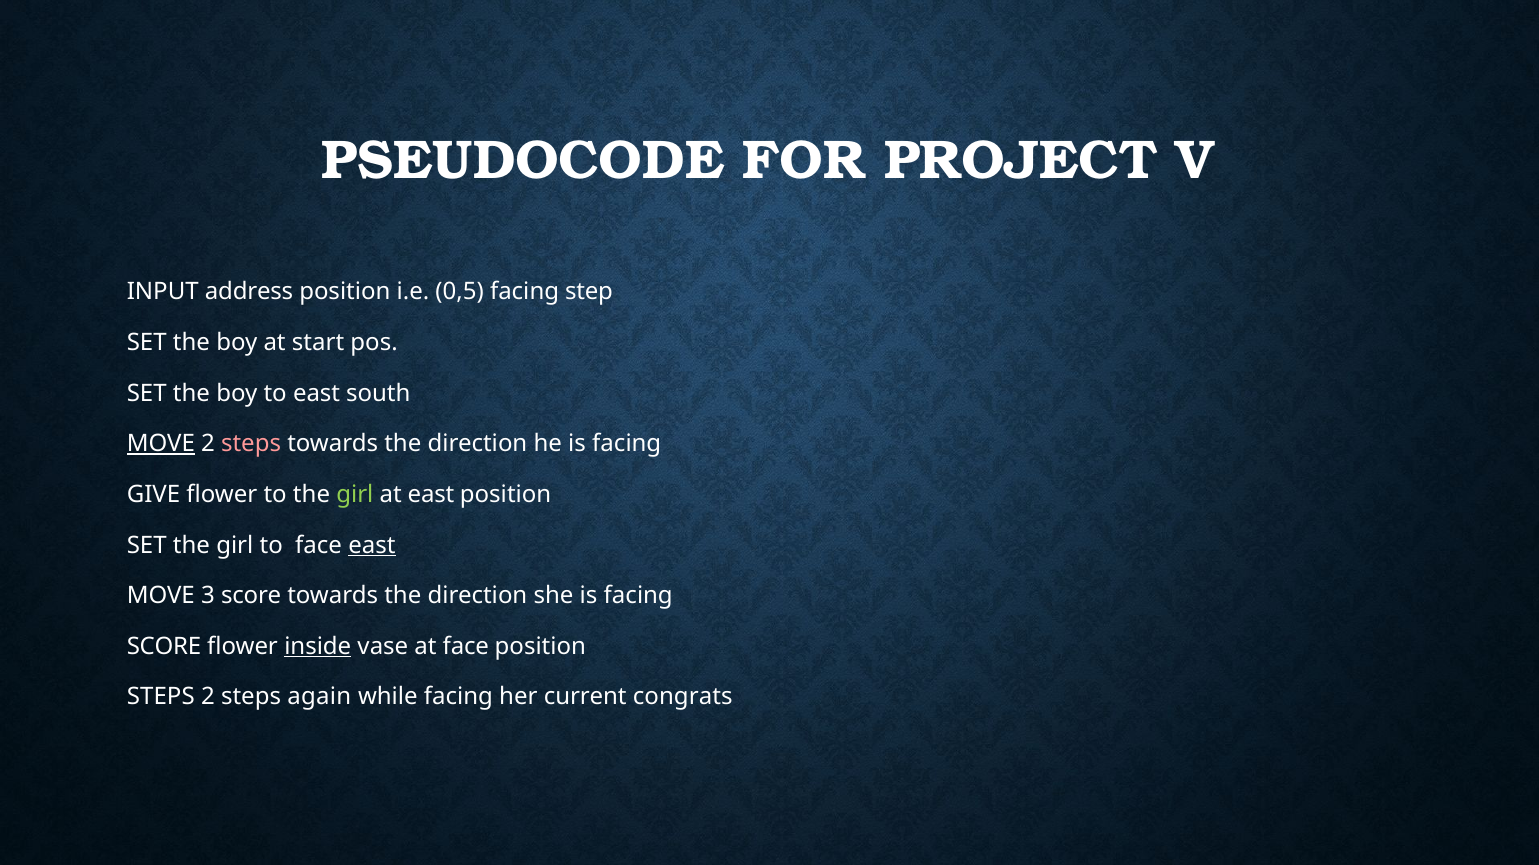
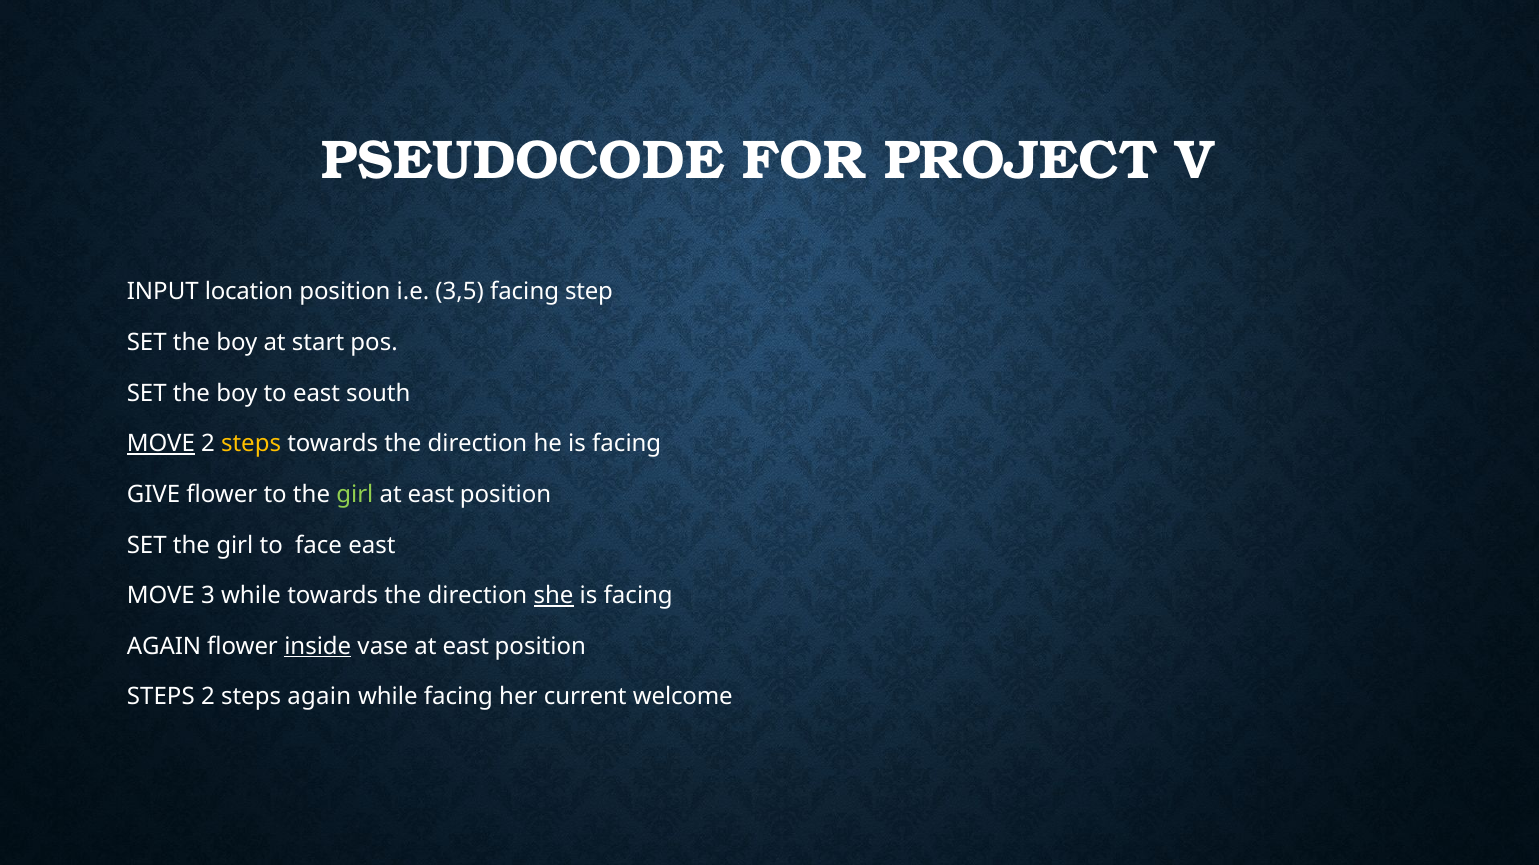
address: address -> location (249, 292)
0,5: 0,5 -> 3,5 (460, 292)
steps colour: pink -> yellow (251, 444)
east underline: present -> none (372, 546)
3 score: score -> while (251, 596)
she underline: none -> present (554, 596)
SCORE: SCORE -> AGAIN (164, 647)
vase at face: face -> east (466, 647)
congrats: congrats -> welcome (683, 698)
